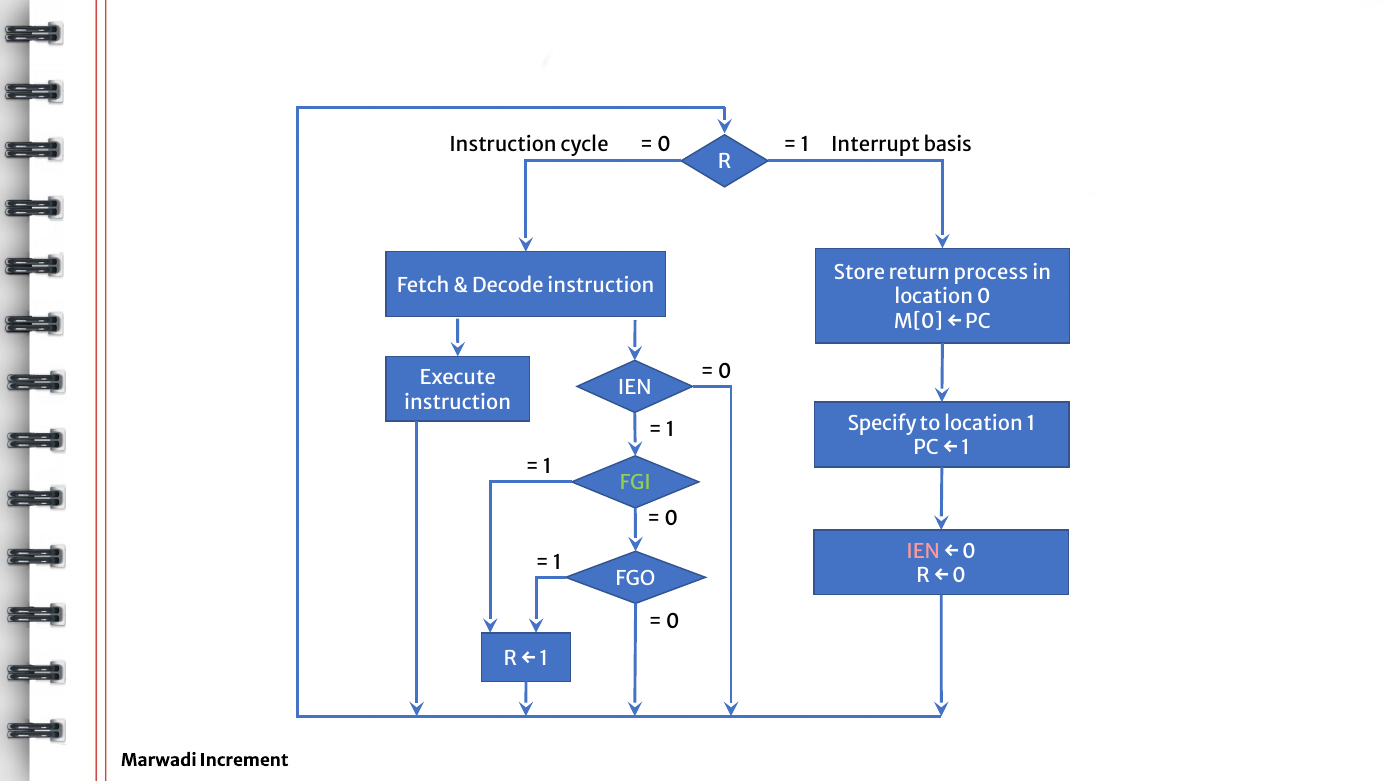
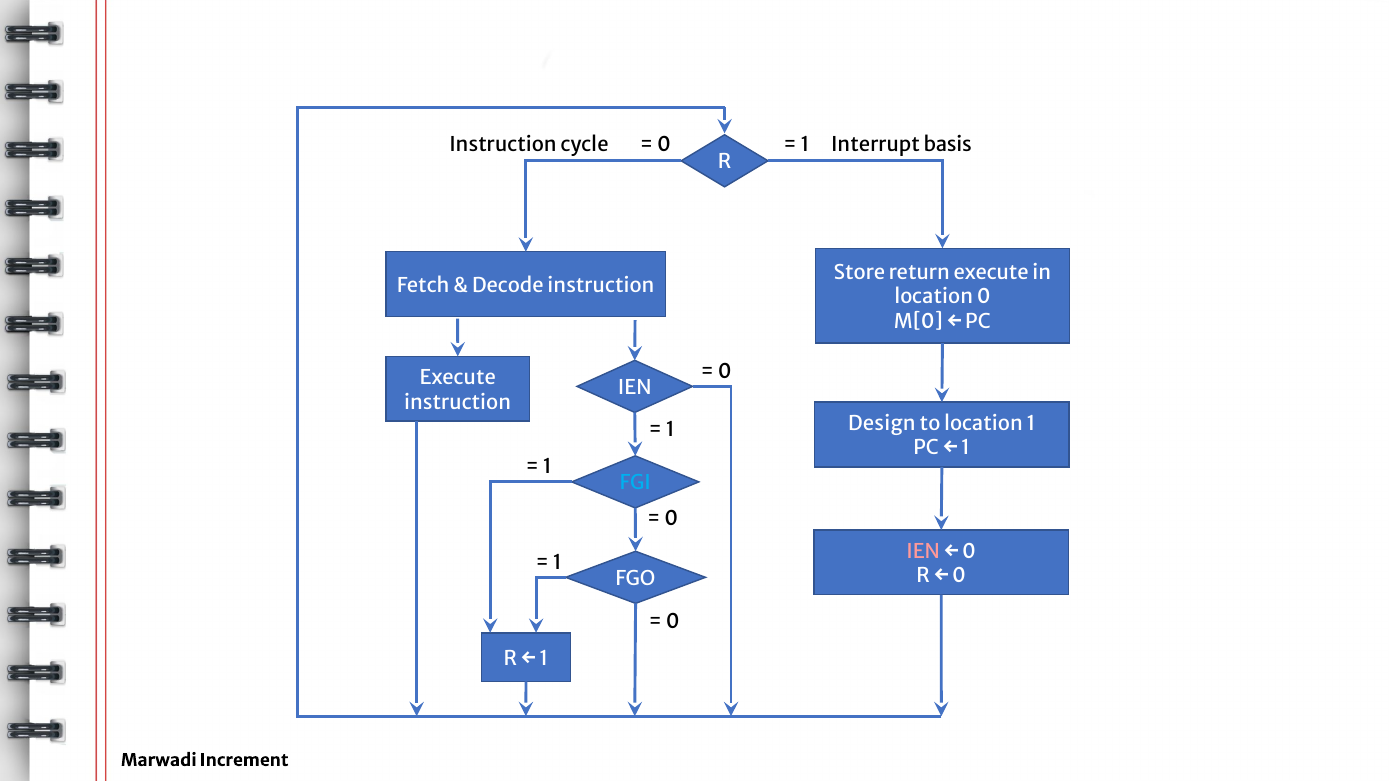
return process: process -> execute (991, 273)
Specify: Specify -> Design (882, 424)
FGI colour: light green -> light blue (635, 483)
